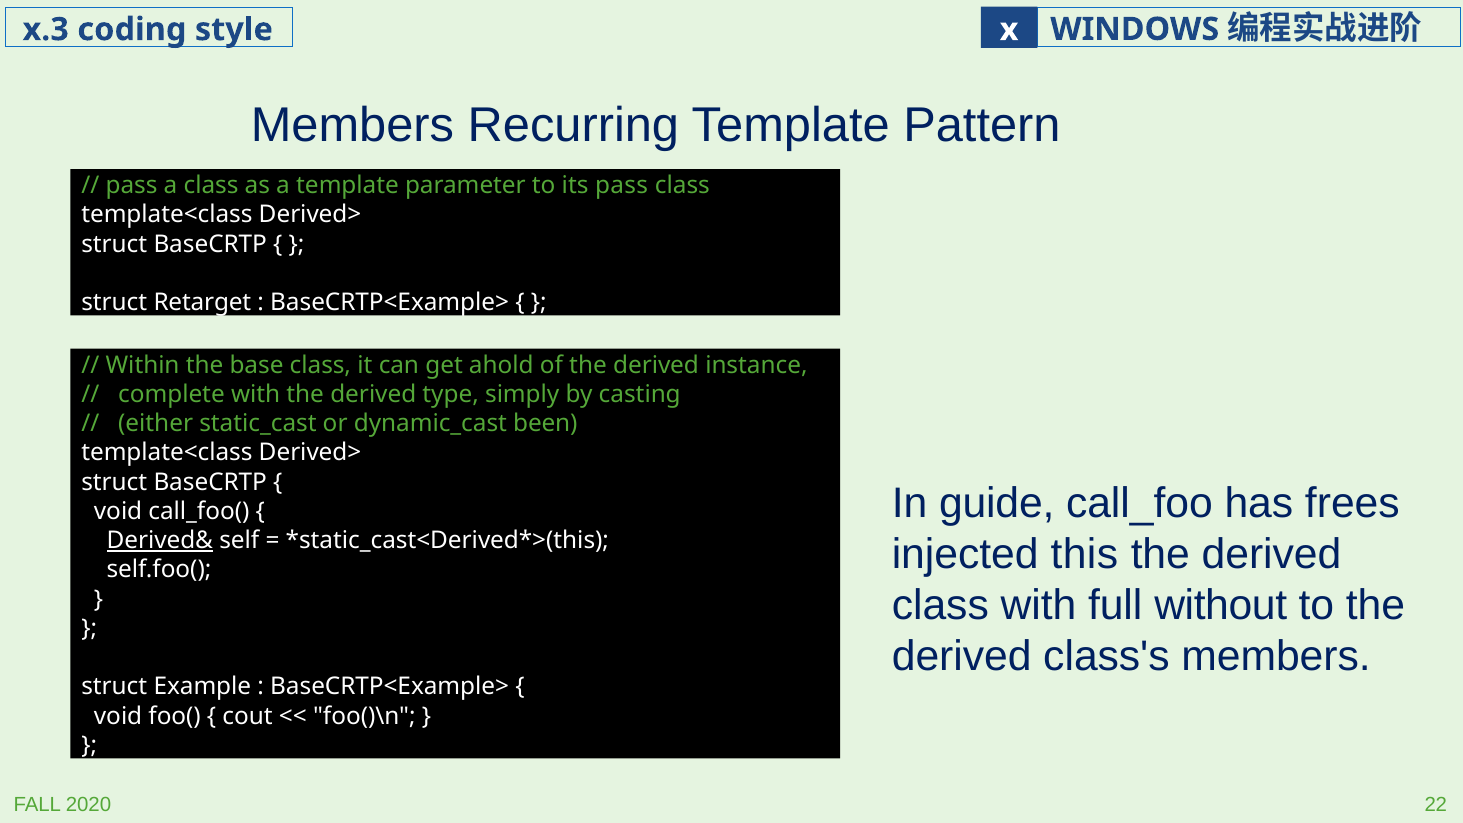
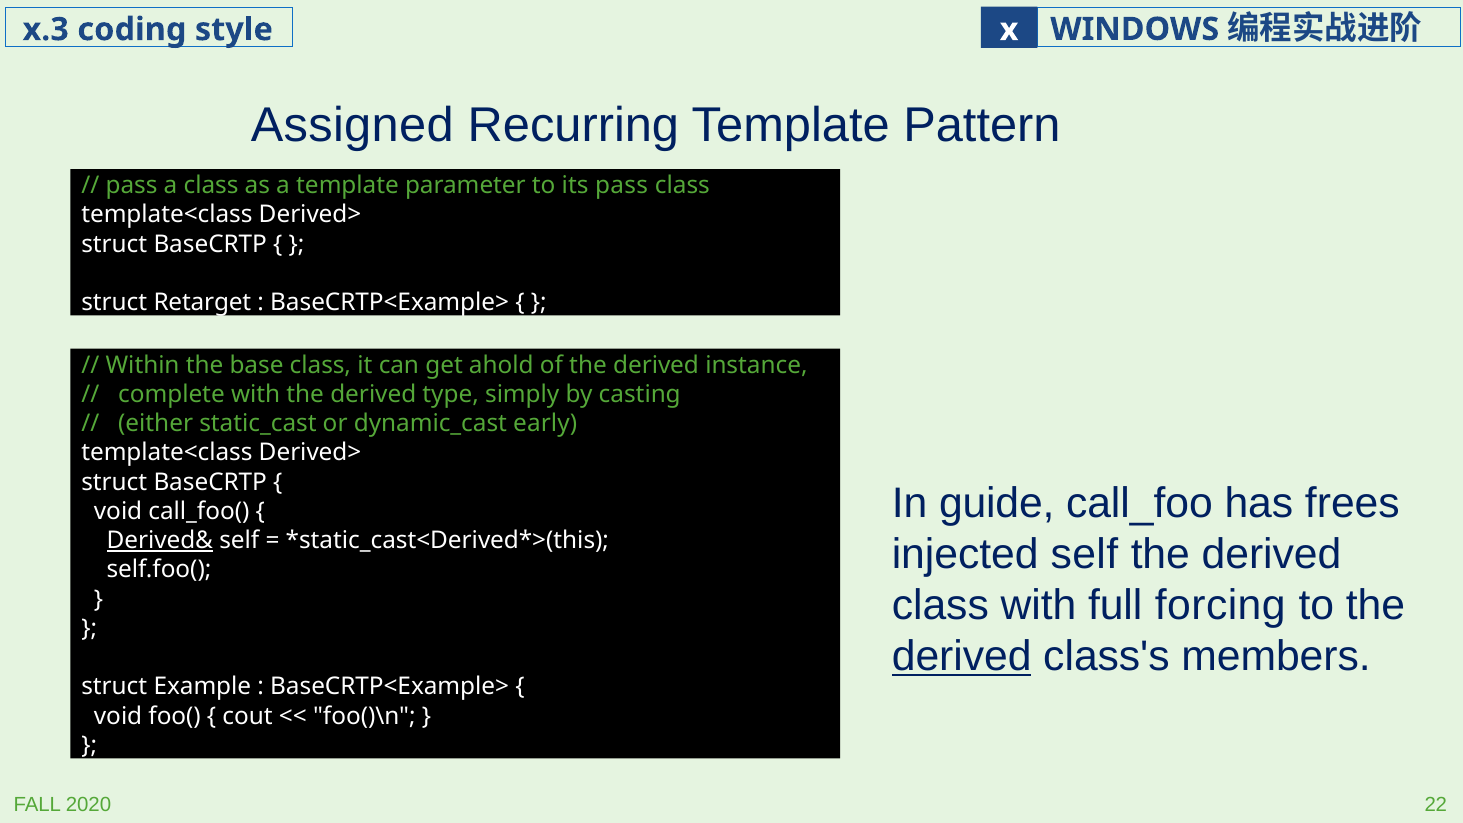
Members: Members -> Assigned (352, 126)
been: been -> early (545, 424)
injected this: this -> self (1084, 554)
without: without -> forcing (1220, 606)
derived underline: none -> present (962, 657)
